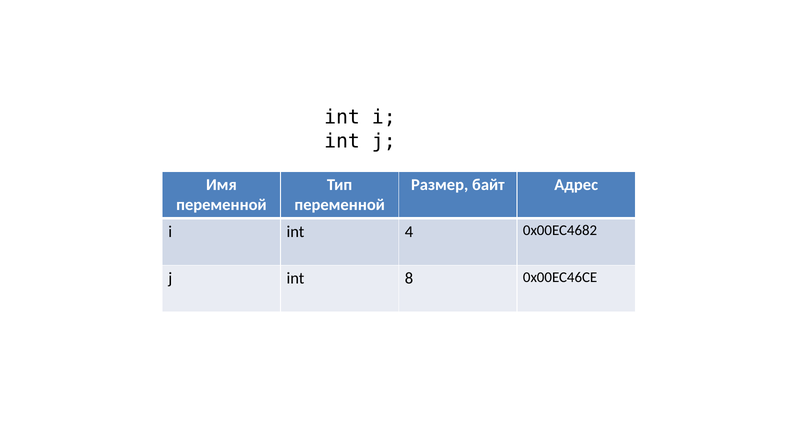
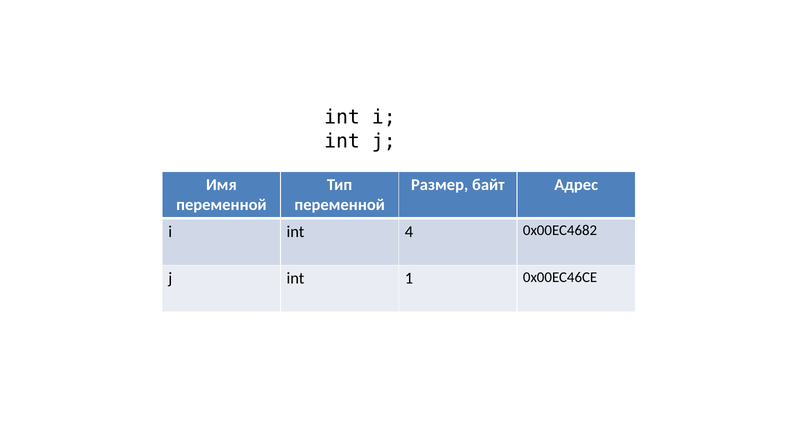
8: 8 -> 1 (409, 278)
